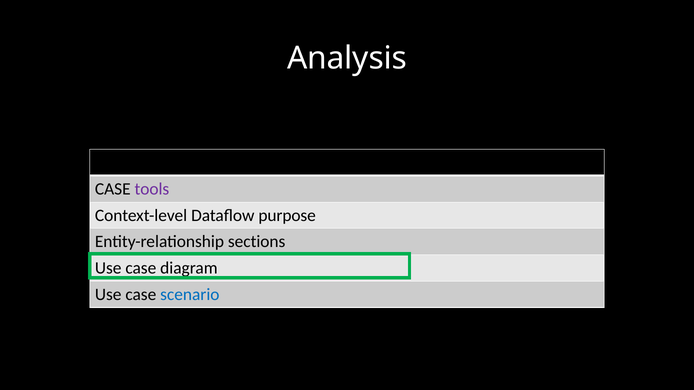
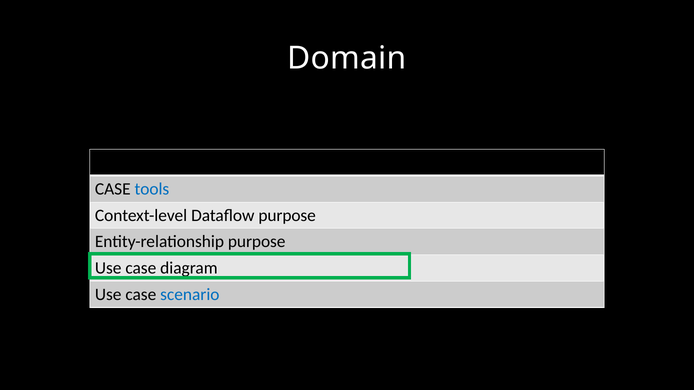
Analysis: Analysis -> Domain (347, 58)
tools colour: purple -> blue (152, 189)
Entity-relationship sections: sections -> purpose (257, 242)
